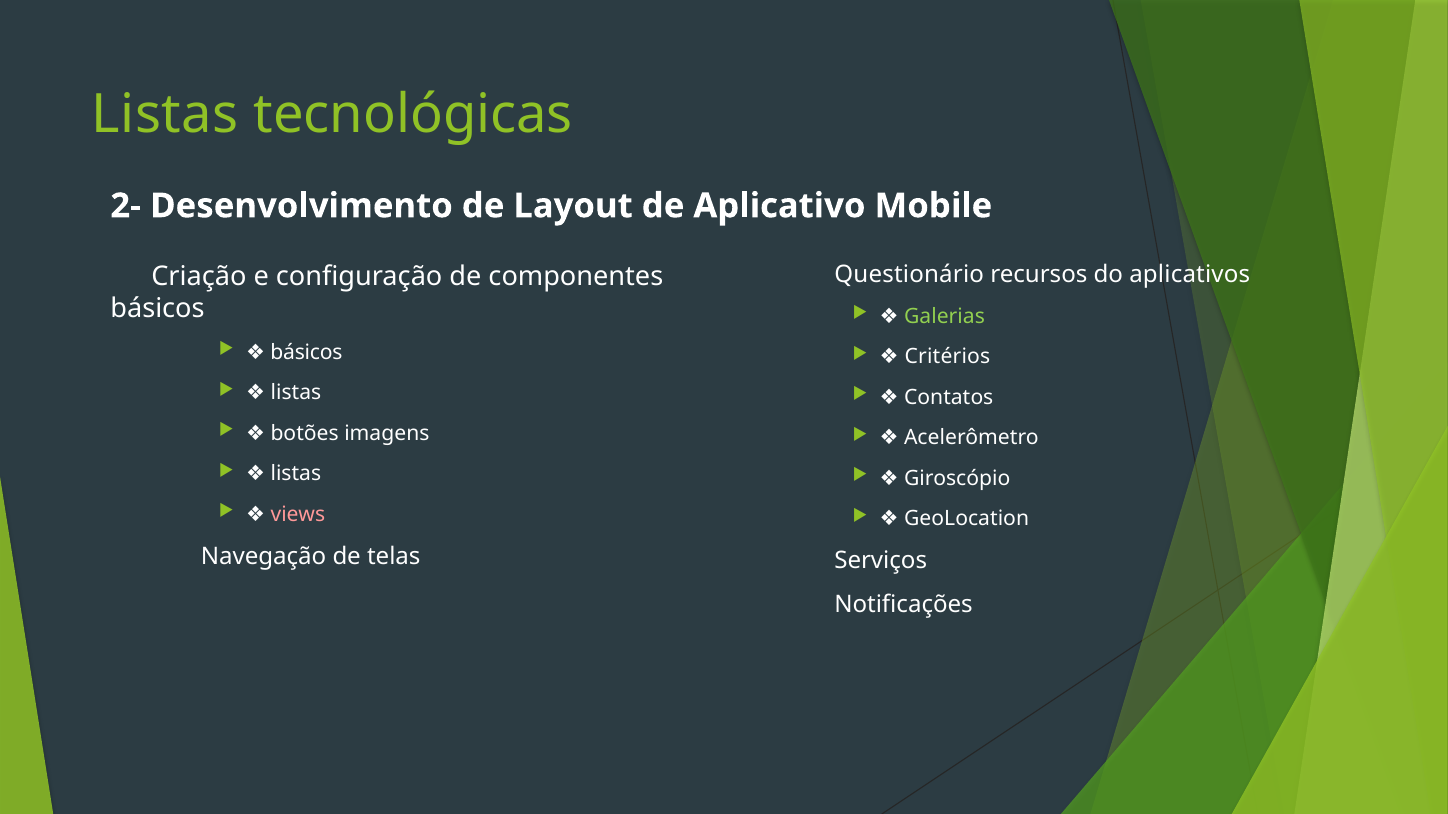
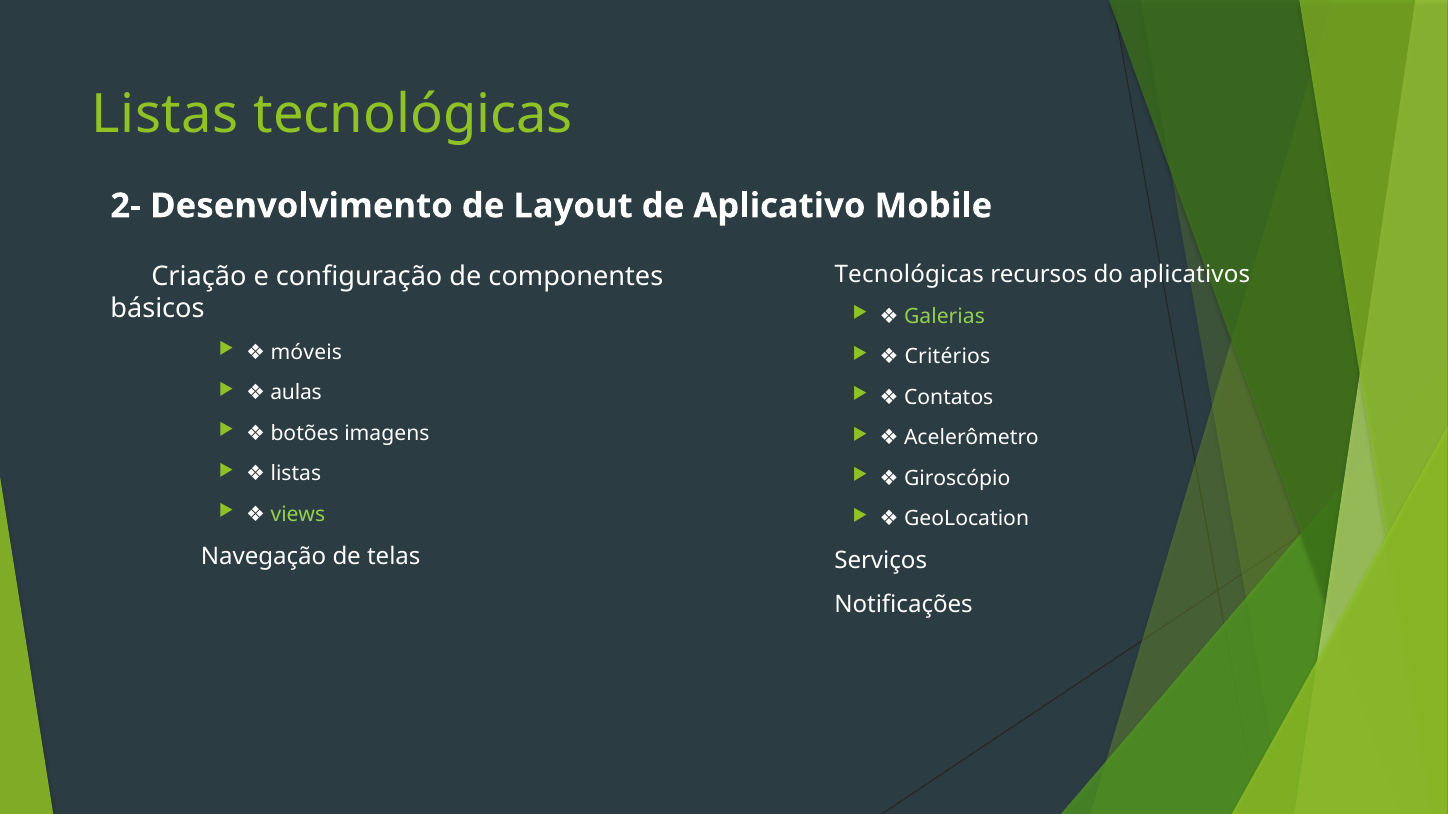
Questionário: Questionário -> Tecnológicas (909, 274)
básicos: básicos -> móveis (306, 353)
listas: listas -> aulas (296, 393)
views colour: pink -> light green (298, 515)
